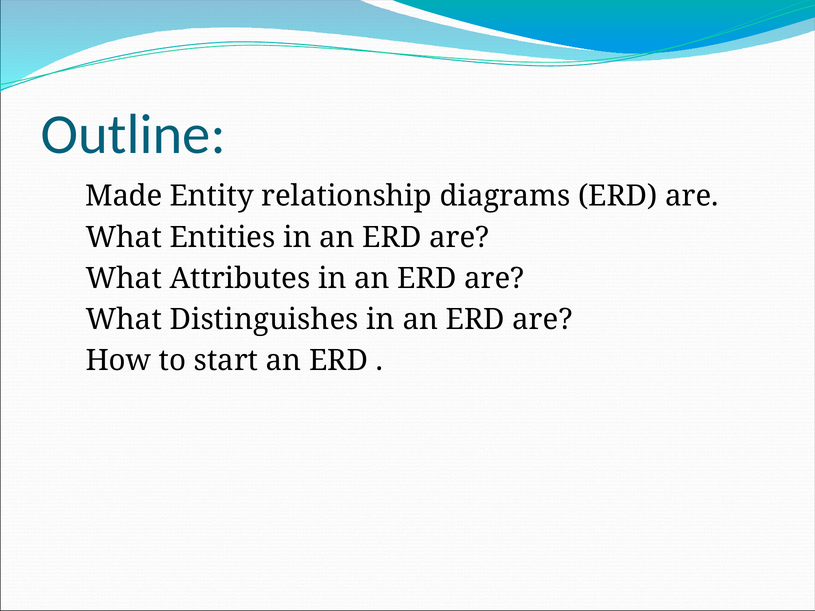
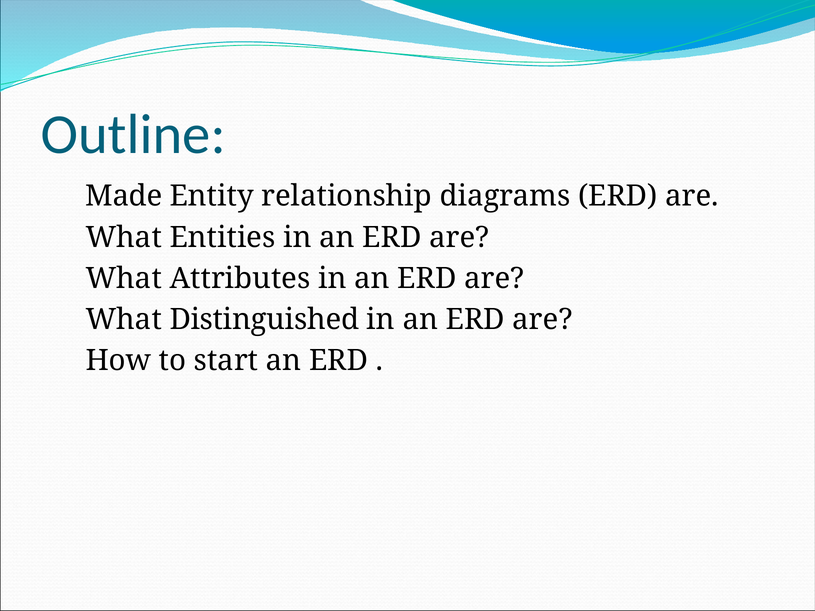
Distinguishes: Distinguishes -> Distinguished (264, 320)
